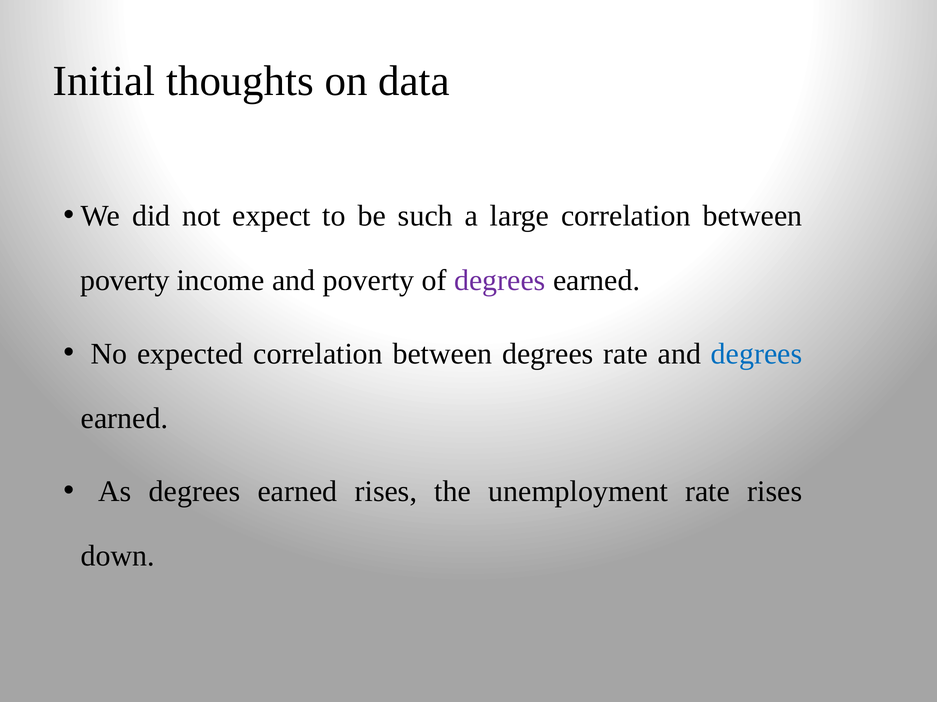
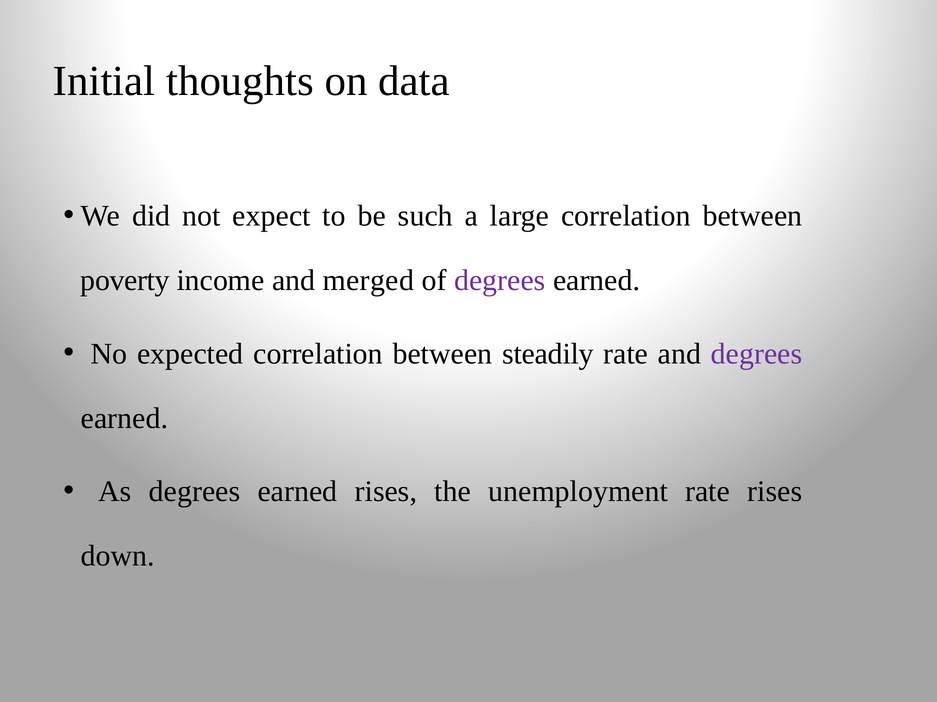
and poverty: poverty -> merged (368, 281)
between degrees: degrees -> steadily (548, 354)
degrees colour: blue -> purple (757, 354)
